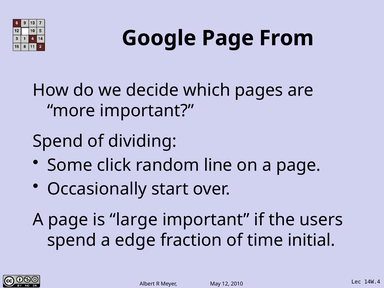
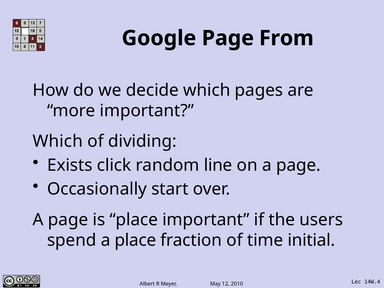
Spend: Spend -> Which (58, 141)
Some: Some -> Exists (70, 165)
is large: large -> place (134, 220)
a edge: edge -> place (135, 240)
